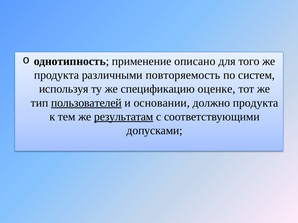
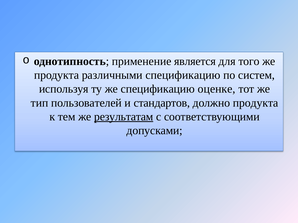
описано: описано -> является (195, 61)
различными повторяемость: повторяемость -> спецификацию (183, 75)
пользователей underline: present -> none (86, 103)
основании: основании -> стандартов (162, 103)
